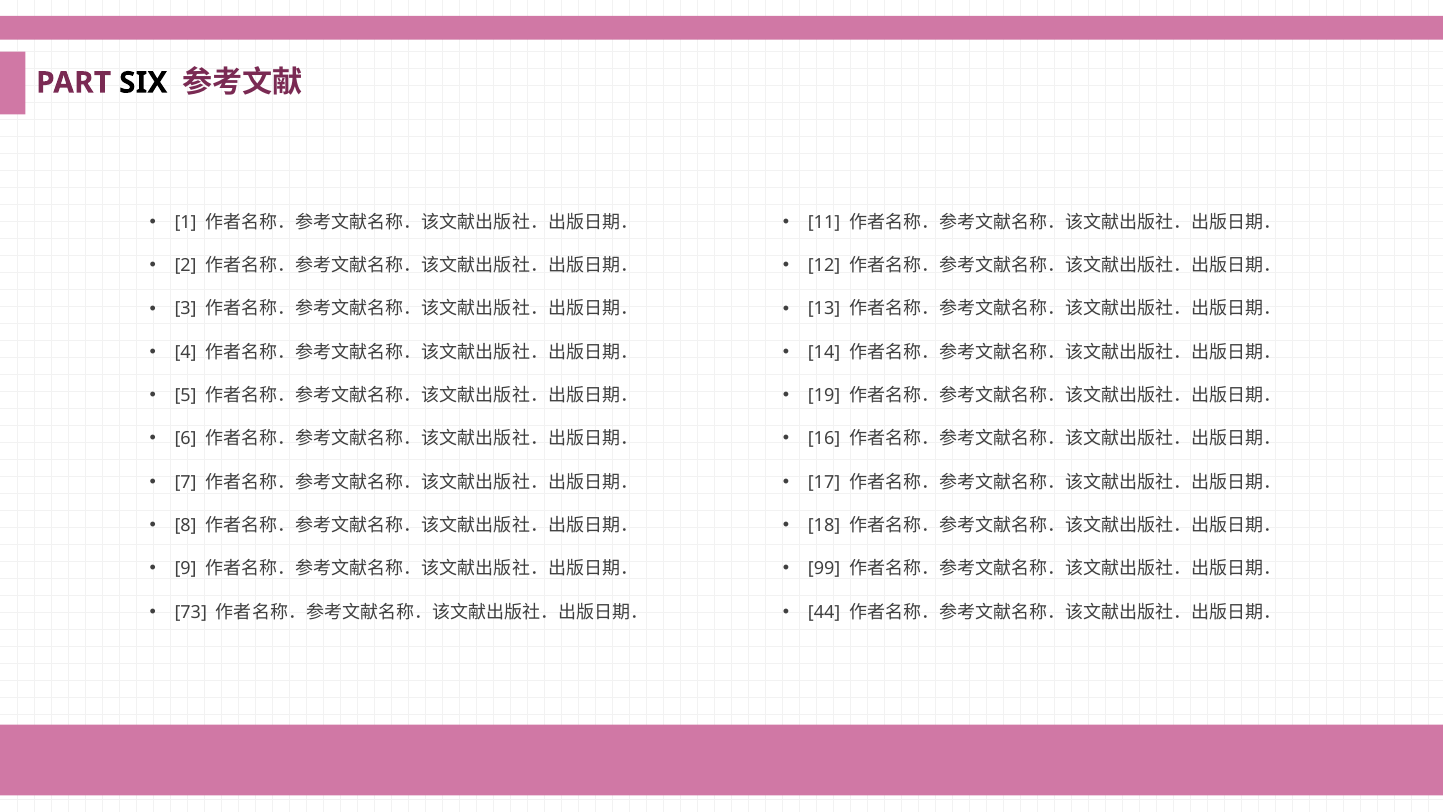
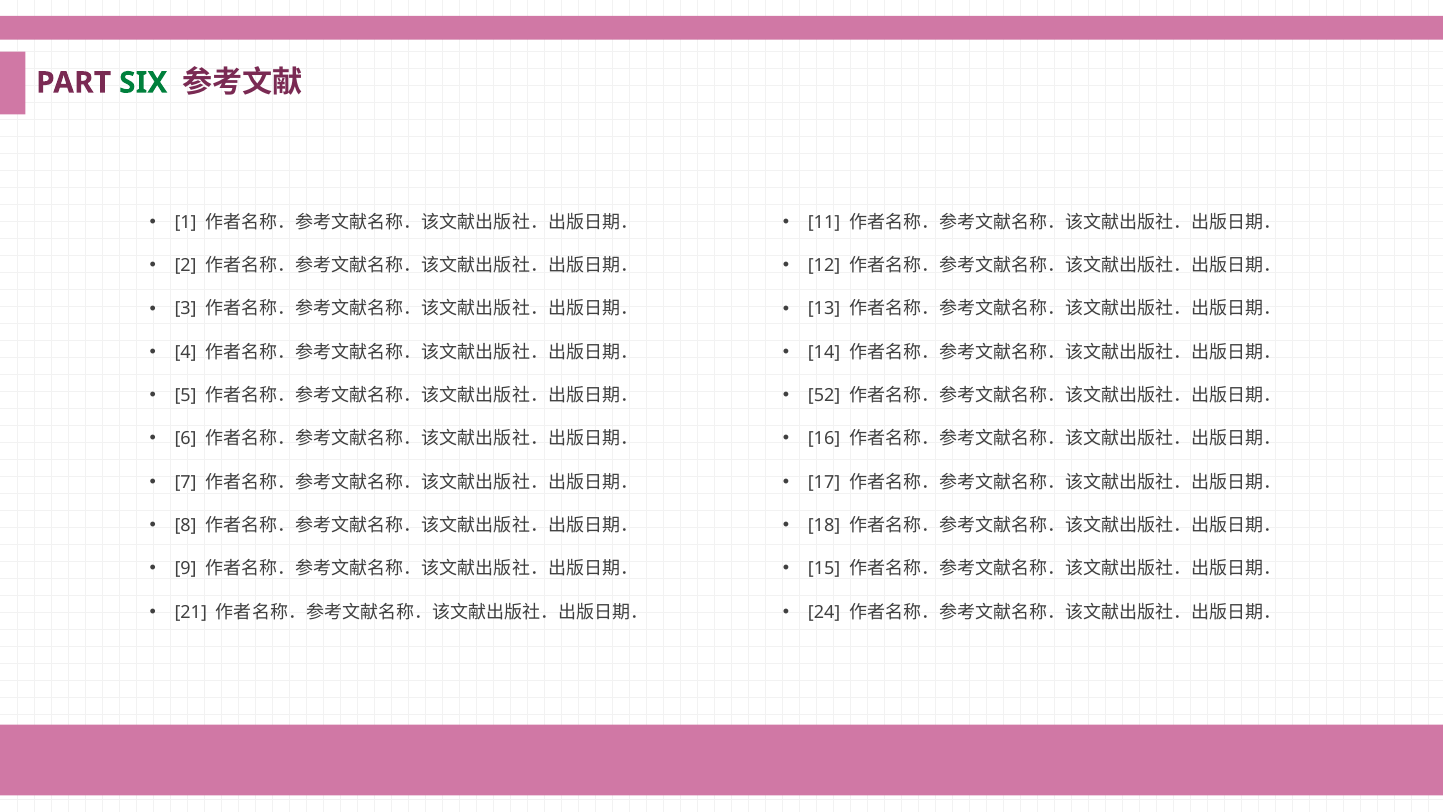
SIX colour: black -> green (143, 83)
19: 19 -> 52 (824, 396)
99: 99 -> 15 (824, 569)
73: 73 -> 21 (191, 612)
44: 44 -> 24 (824, 612)
